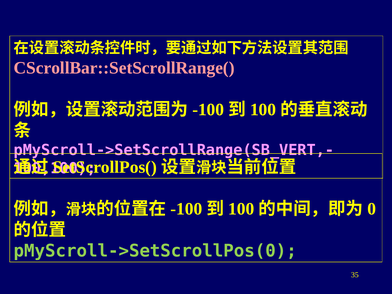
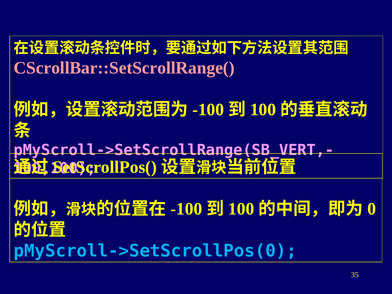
pMyScroll->SetScrollPos(0 colour: light green -> light blue (155, 251)
